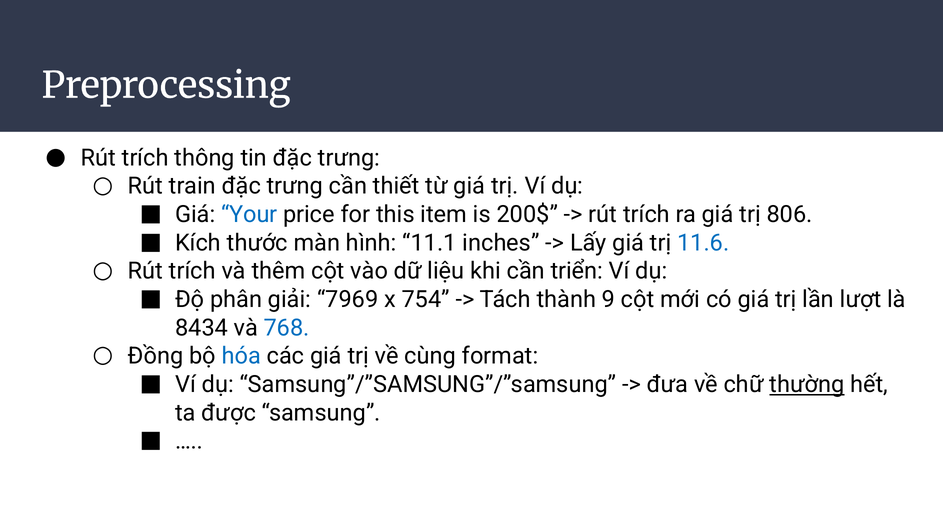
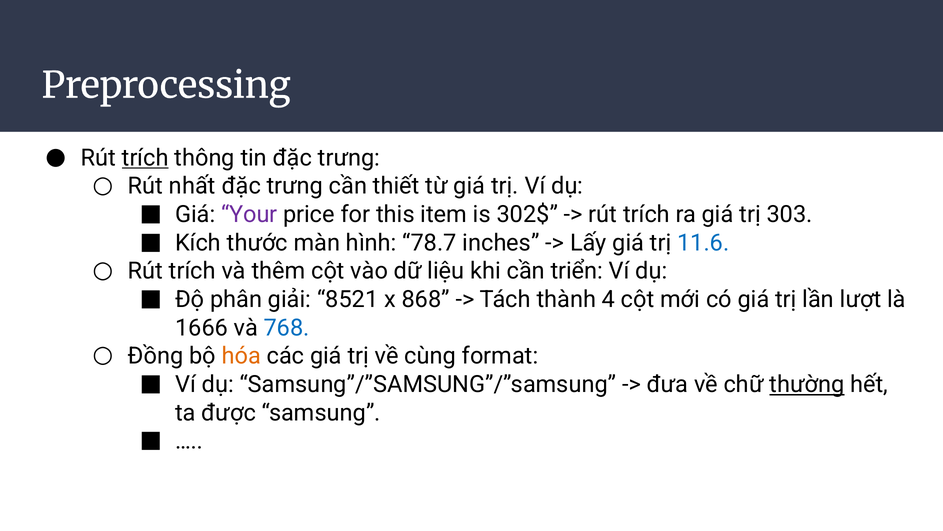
trích underline: none -> present (145, 158)
train: train -> nhất (192, 186)
Your colour: blue -> purple (249, 214)
200$: 200$ -> 302$ (527, 214)
806: 806 -> 303 (790, 214)
11.1: 11.1 -> 78.7 (429, 243)
7969: 7969 -> 8521 (348, 299)
754: 754 -> 868 (426, 299)
9: 9 -> 4 (609, 299)
8434: 8434 -> 1666 (202, 327)
hóa colour: blue -> orange (241, 356)
